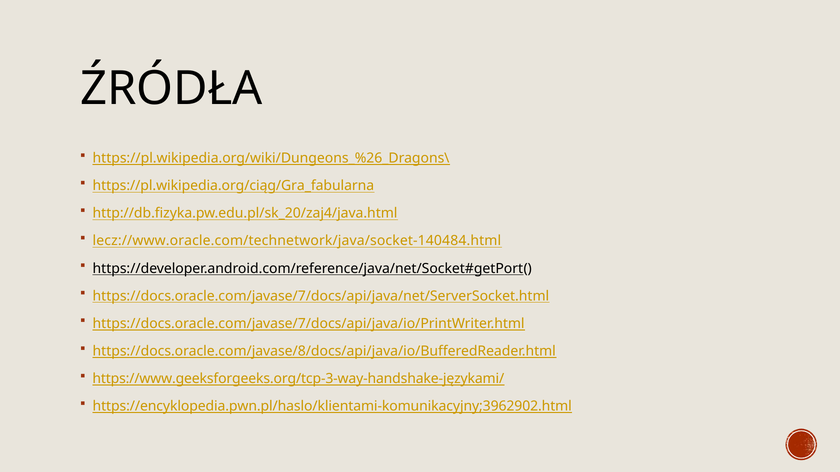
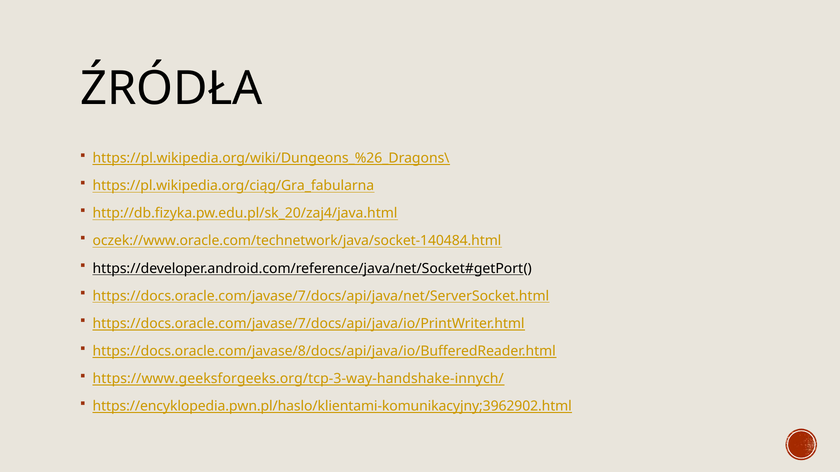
lecz://www.oracle.com/technetwork/java/socket-140484.html: lecz://www.oracle.com/technetwork/java/socket-140484.html -> oczek://www.oracle.com/technetwork/java/socket-140484.html (297, 241)
https://www.geeksforgeeks.org/tcp-3-way-handshake-językami/: https://www.geeksforgeeks.org/tcp-3-way-handshake-językami/ -> https://www.geeksforgeeks.org/tcp-3-way-handshake-innych/ (298, 379)
